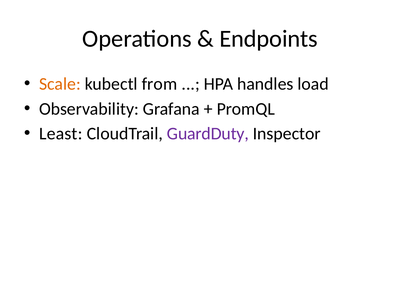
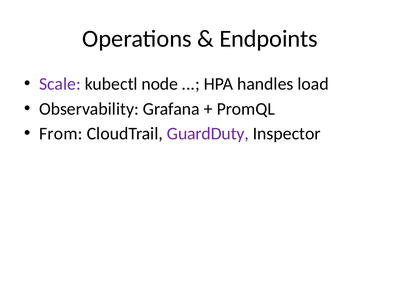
Scale colour: orange -> purple (60, 84)
from: from -> node (160, 84)
Least: Least -> From (61, 134)
